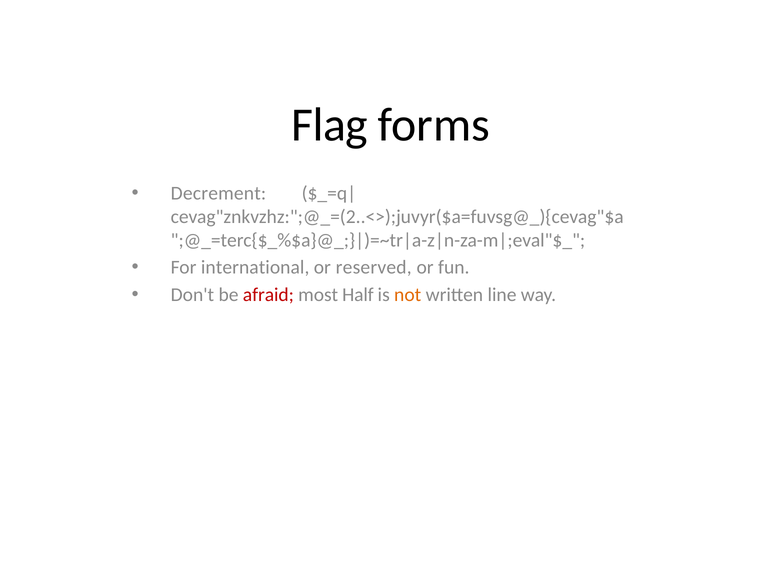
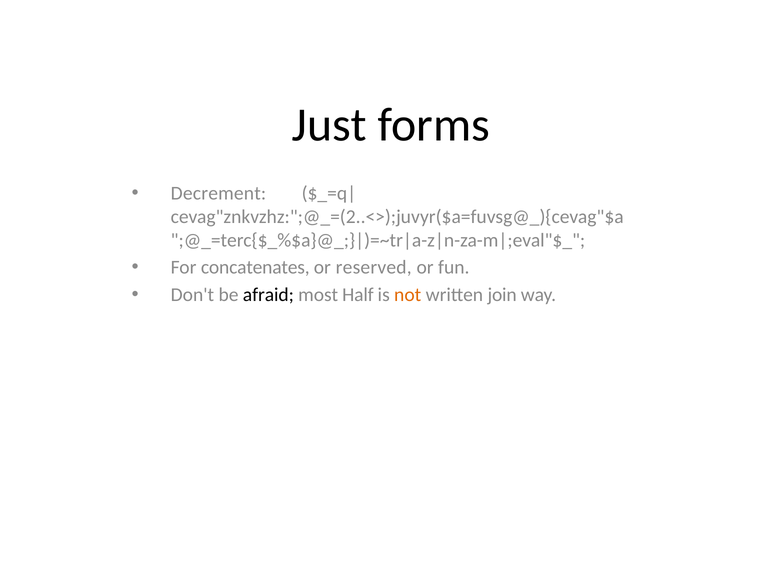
Flag: Flag -> Just (329, 125)
international: international -> concatenates (255, 267)
afraid colour: red -> black (268, 295)
line: line -> join (502, 295)
